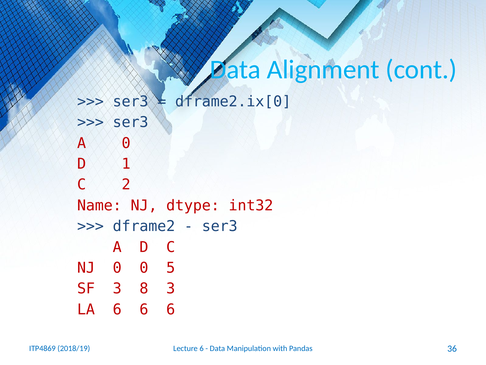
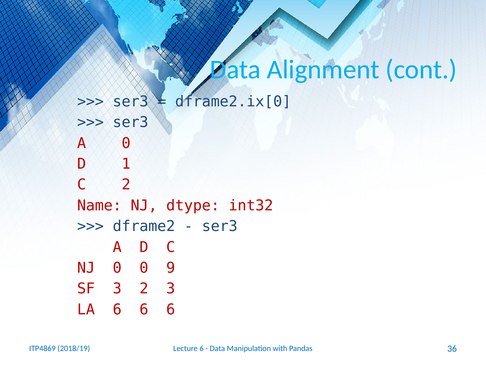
5: 5 -> 9 (171, 268)
3 8: 8 -> 2 (144, 288)
